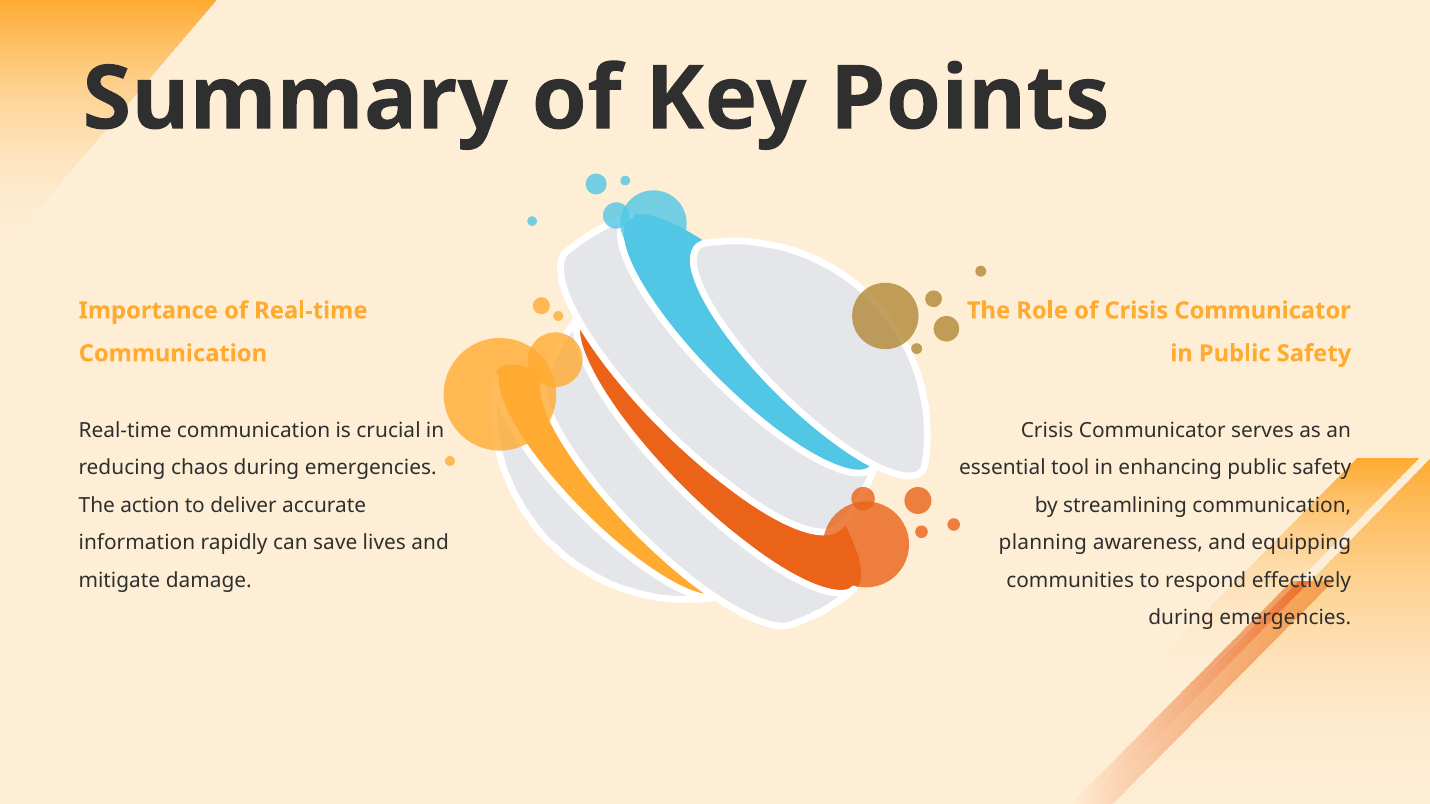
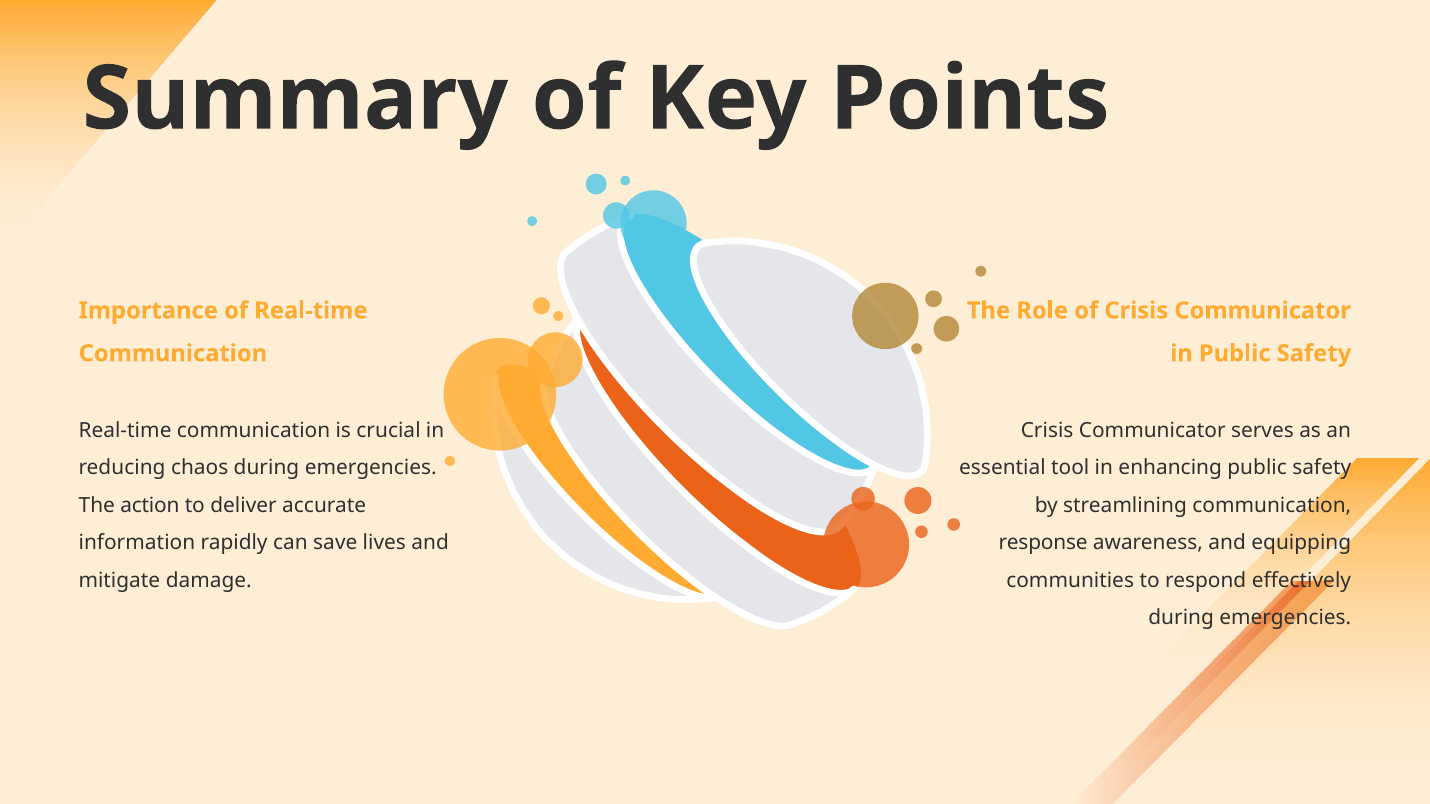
planning: planning -> response (1043, 543)
